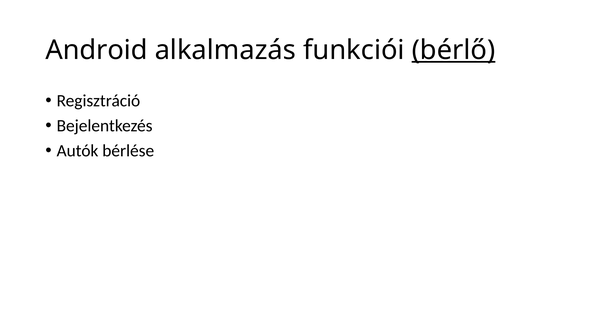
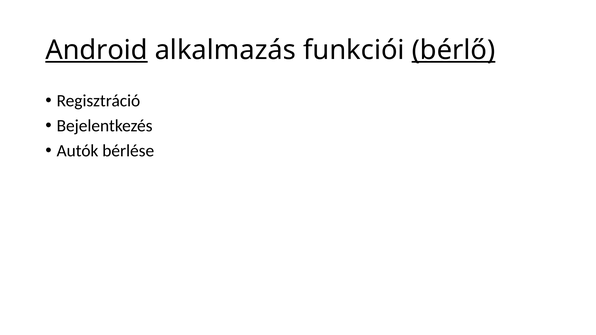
Android underline: none -> present (97, 50)
